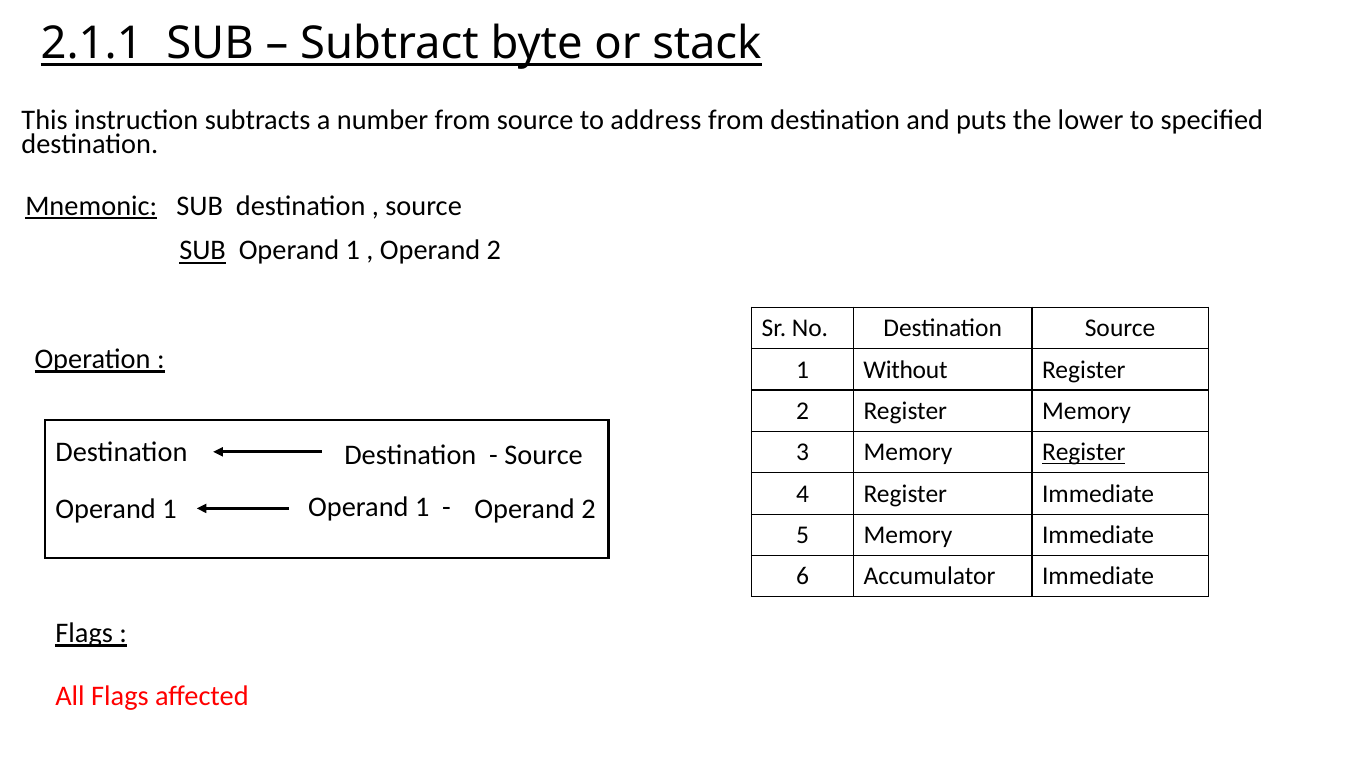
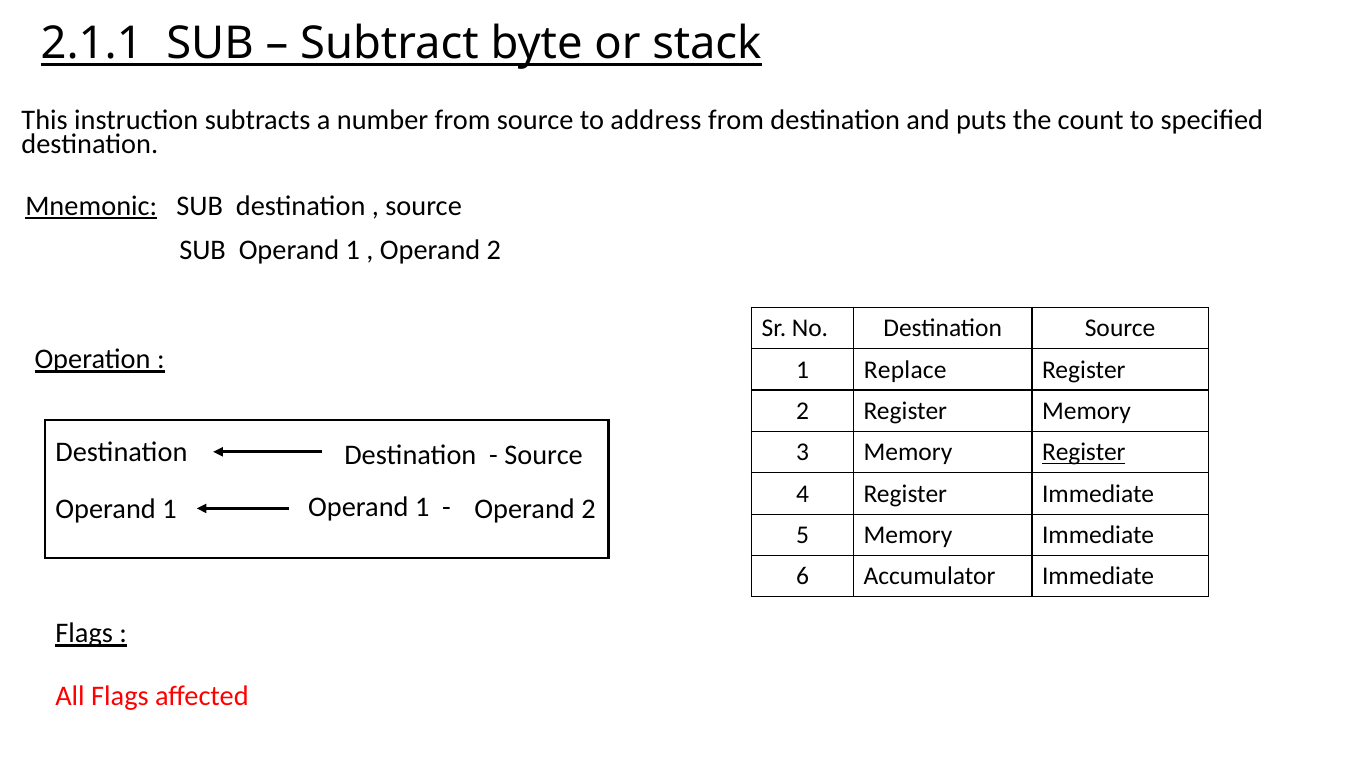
lower: lower -> count (1091, 120)
SUB underline: present -> none (203, 250)
Without: Without -> Replace (905, 370)
